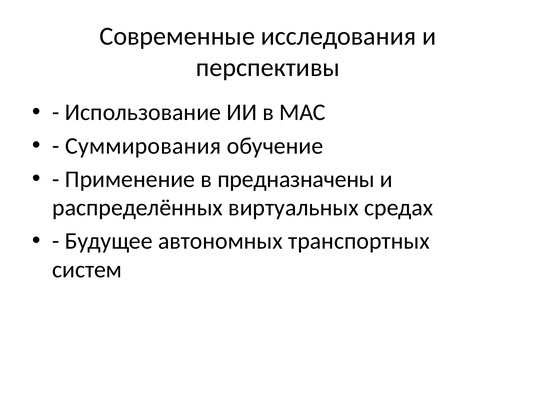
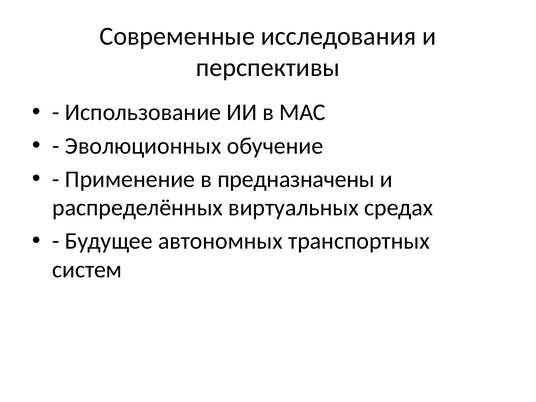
Суммирования: Суммирования -> Эволюционных (143, 146)
